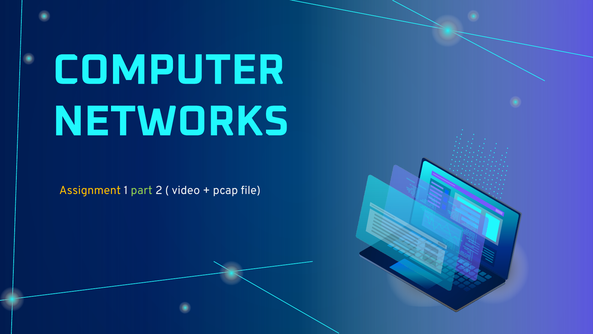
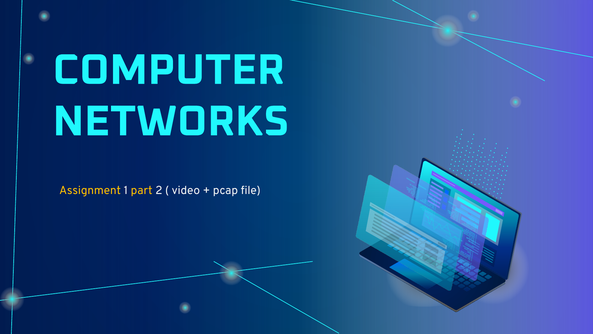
part colour: light green -> yellow (142, 190)
